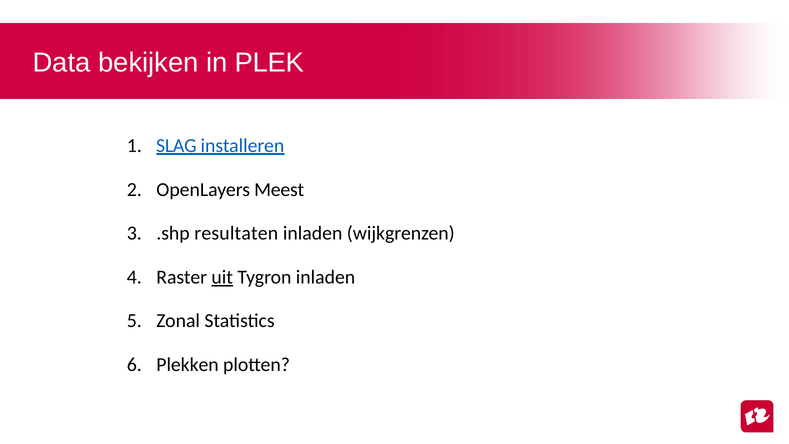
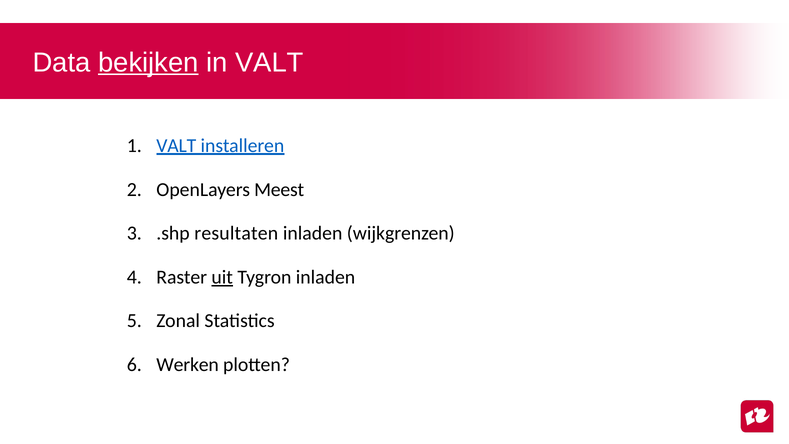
bekijken underline: none -> present (148, 62)
in PLEK: PLEK -> VALT (269, 62)
SLAG: SLAG -> VALT (176, 145)
Plekken: Plekken -> Werken (188, 365)
